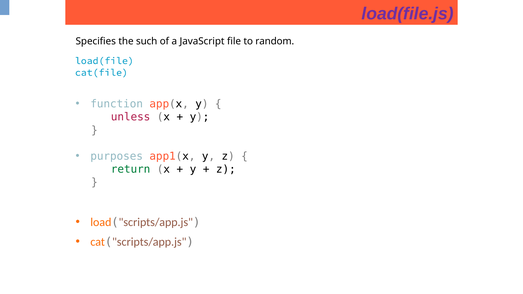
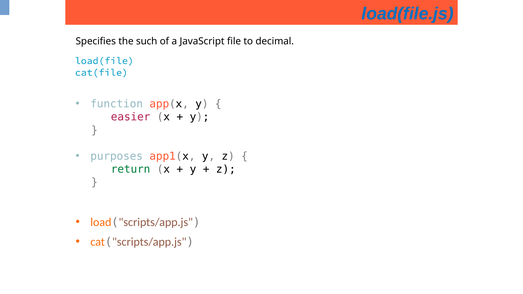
load(file.js colour: purple -> blue (408, 14)
random: random -> decimal (275, 41)
unless: unless -> easier (131, 117)
